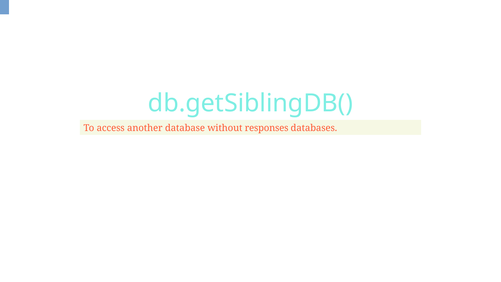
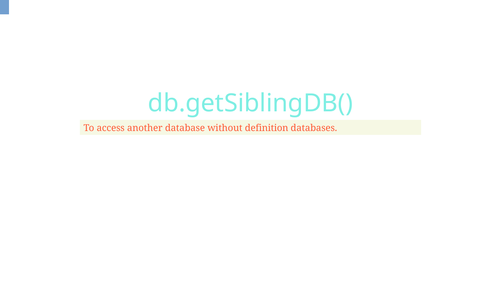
responses: responses -> definition (267, 128)
